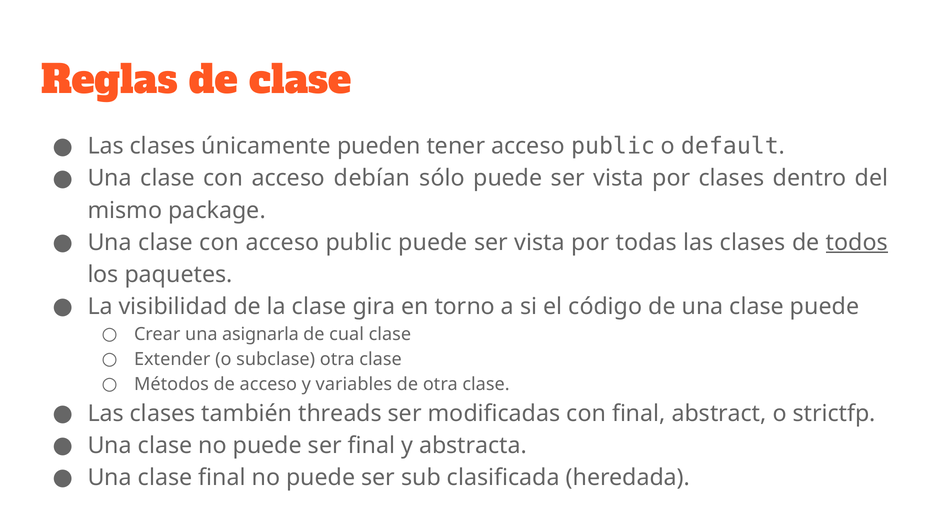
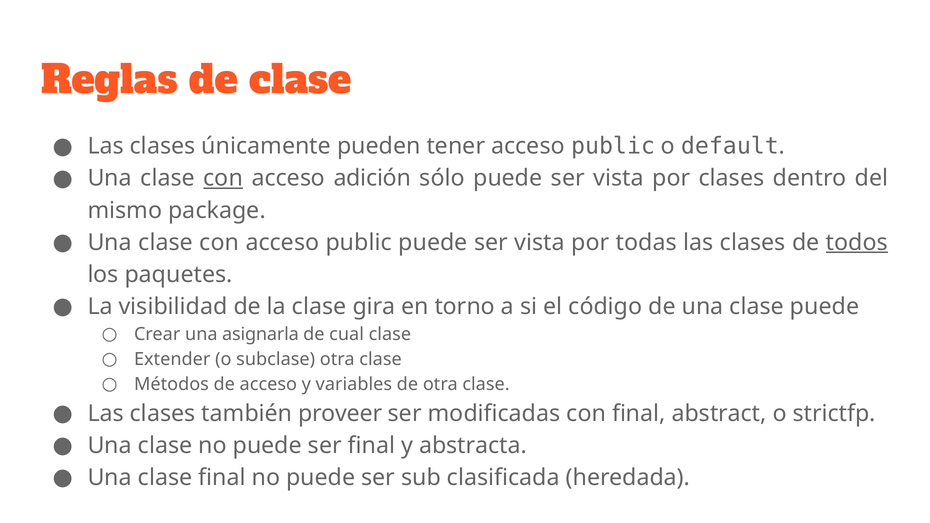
con underline: none -> present (223, 178)
debían: debían -> adición (372, 178)
threads: threads -> proveer (340, 414)
